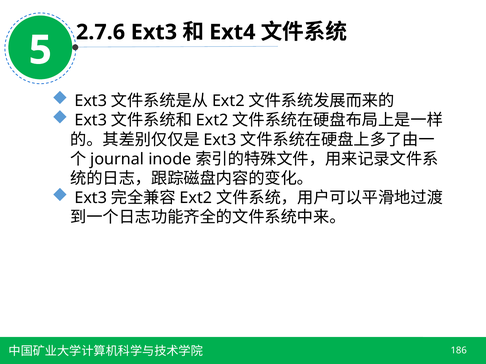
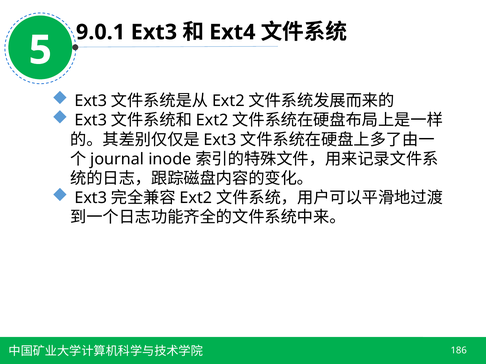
2.7.6: 2.7.6 -> 9.0.1 (101, 32)
